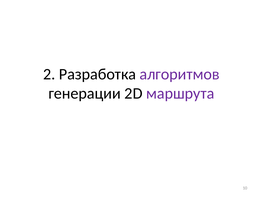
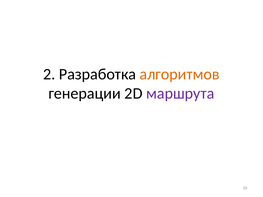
алгоритмов colour: purple -> orange (180, 74)
